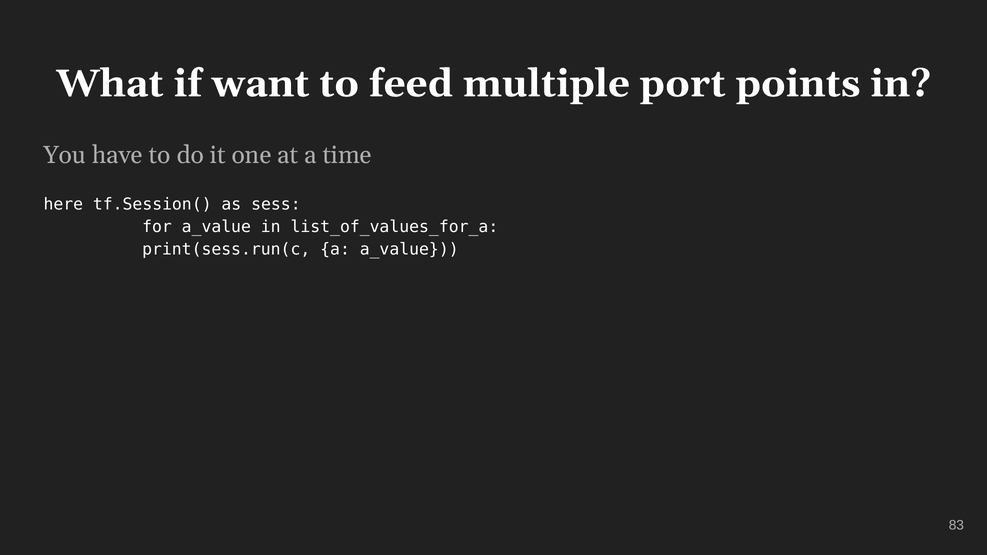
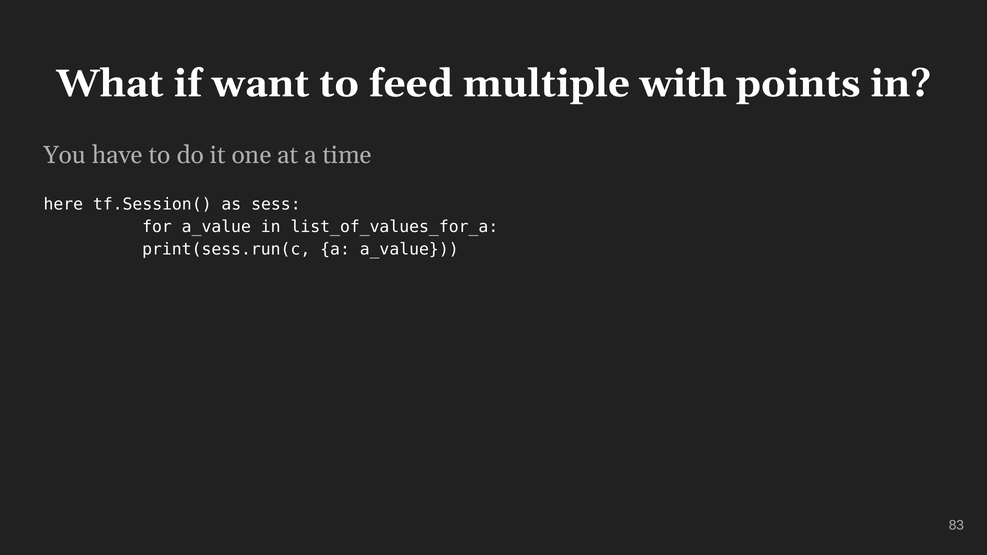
port: port -> with (683, 84)
